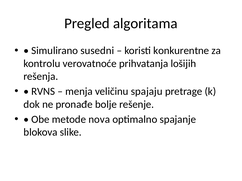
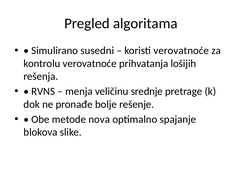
koristi konkurentne: konkurentne -> verovatnoće (181, 51)
spajaju: spajaju -> srednje (147, 92)
